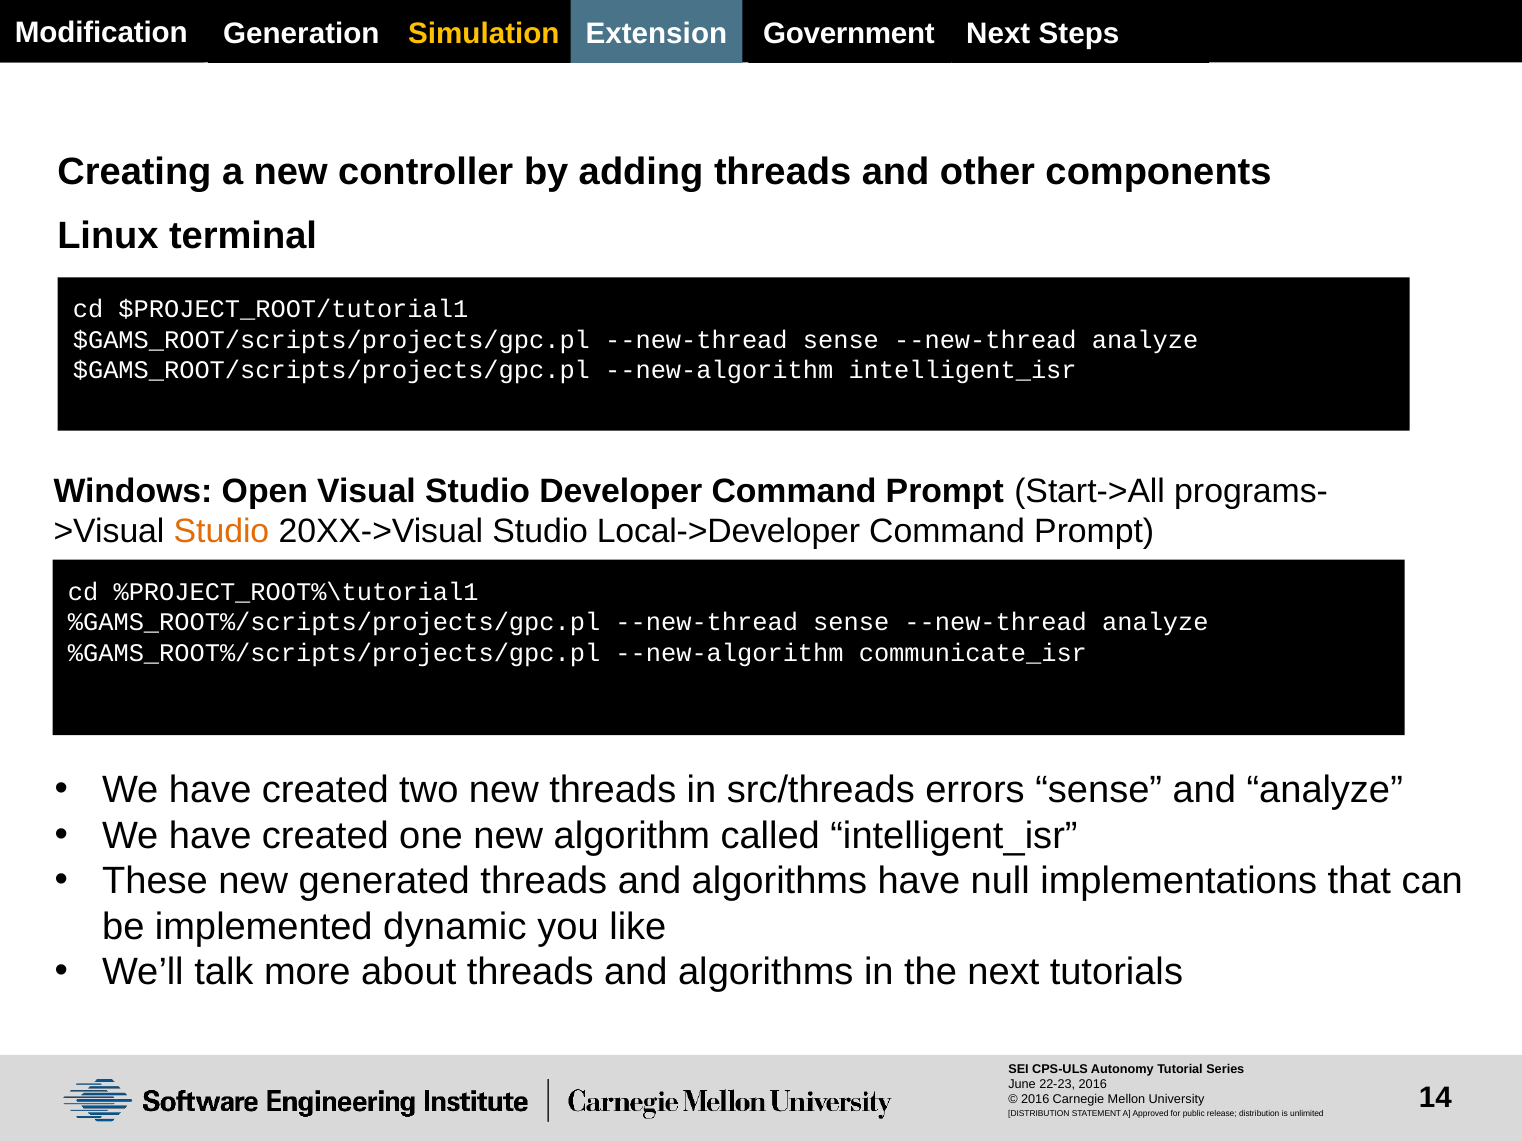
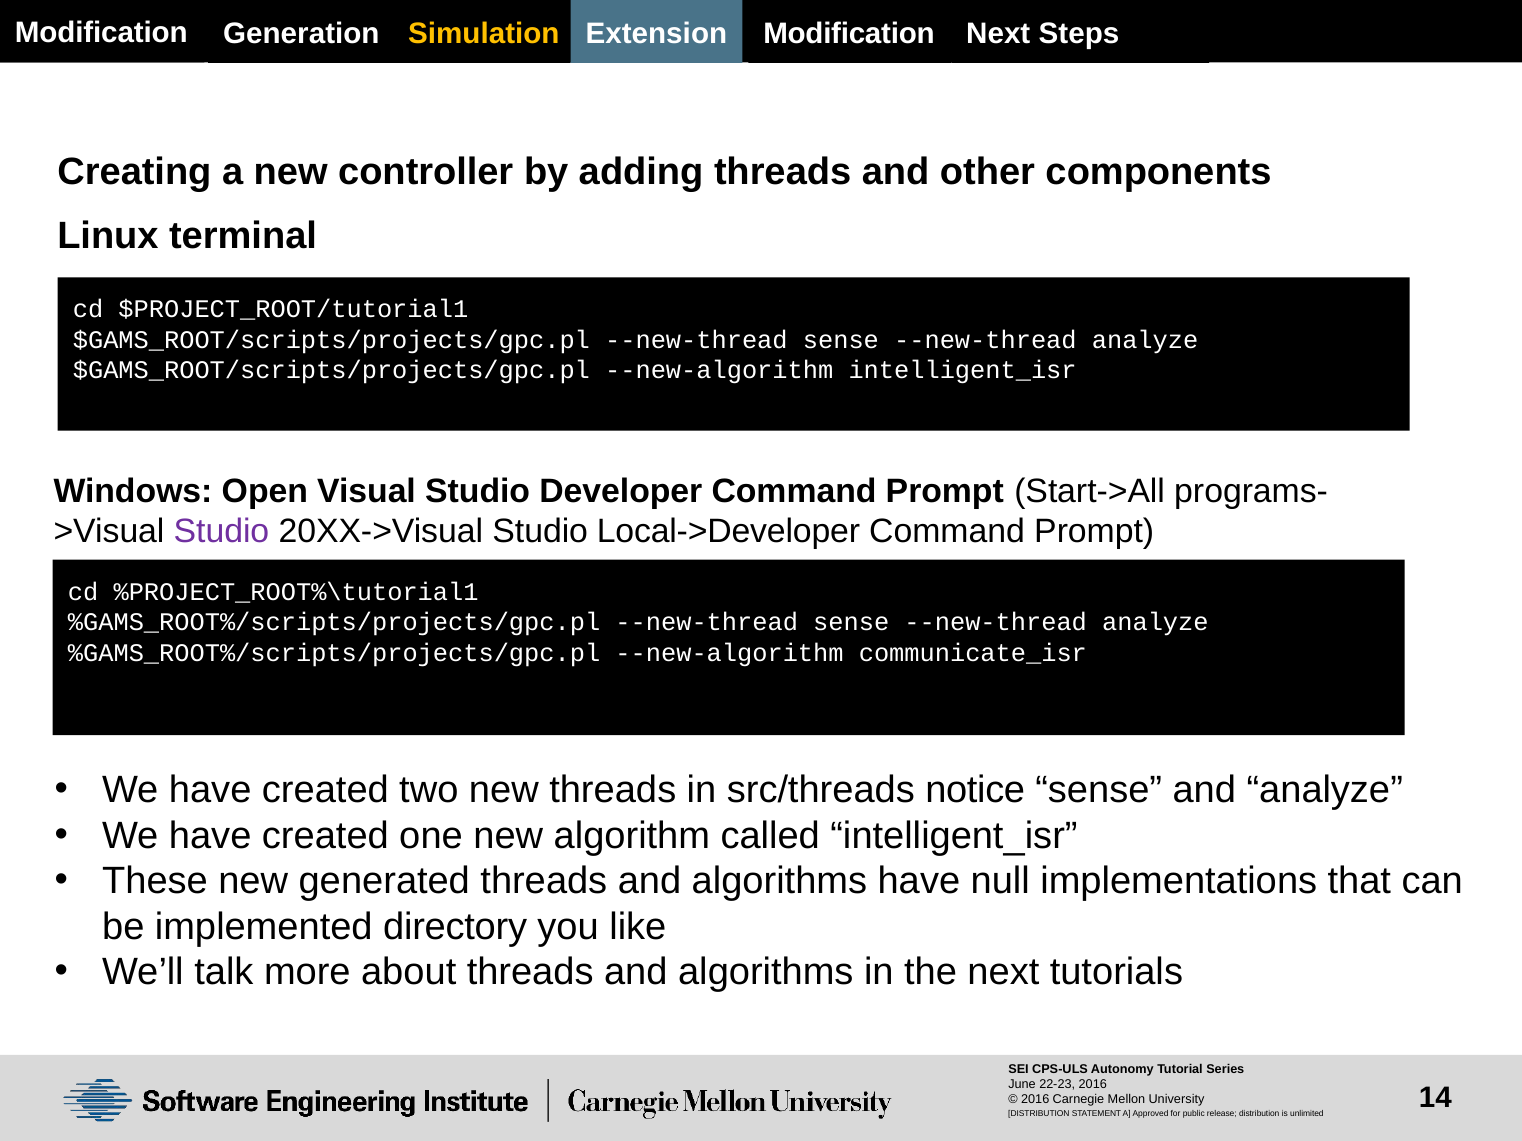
Generation Government: Government -> Modification (849, 34)
Studio colour: orange -> purple (221, 532)
errors: errors -> notice (975, 790)
dynamic: dynamic -> directory (455, 927)
